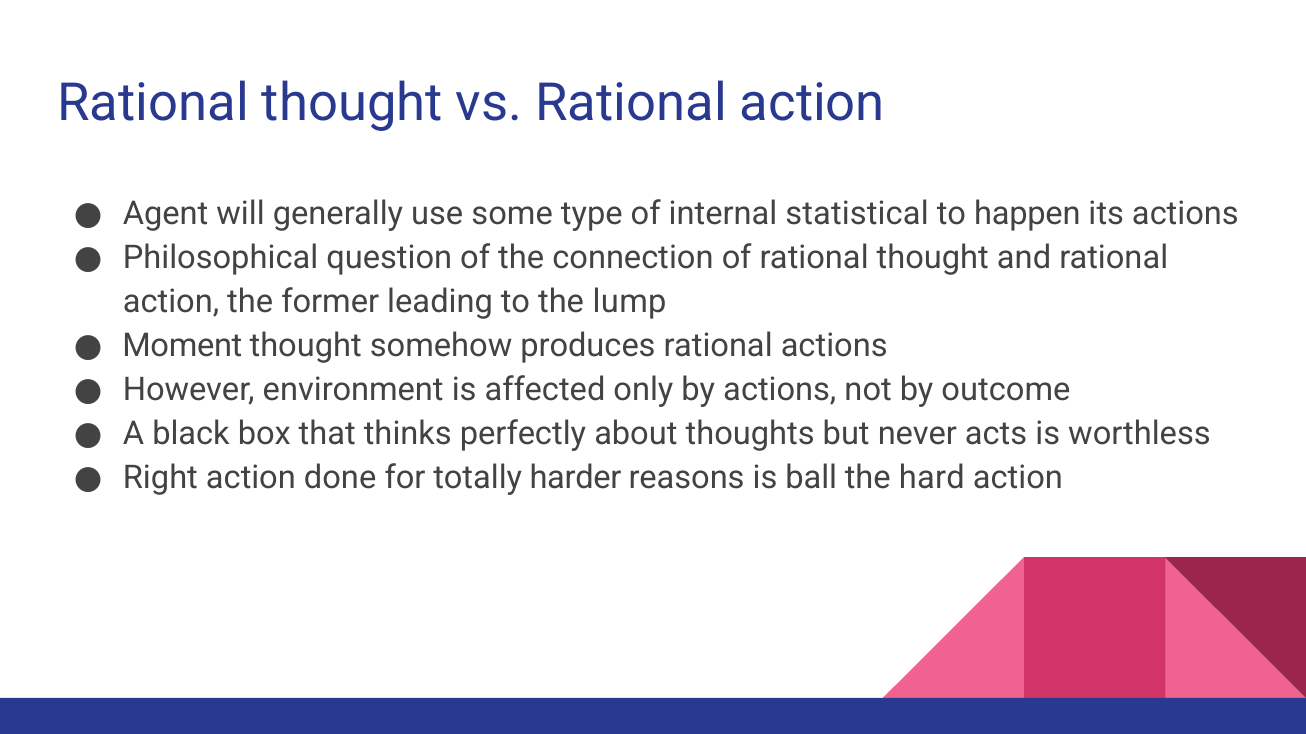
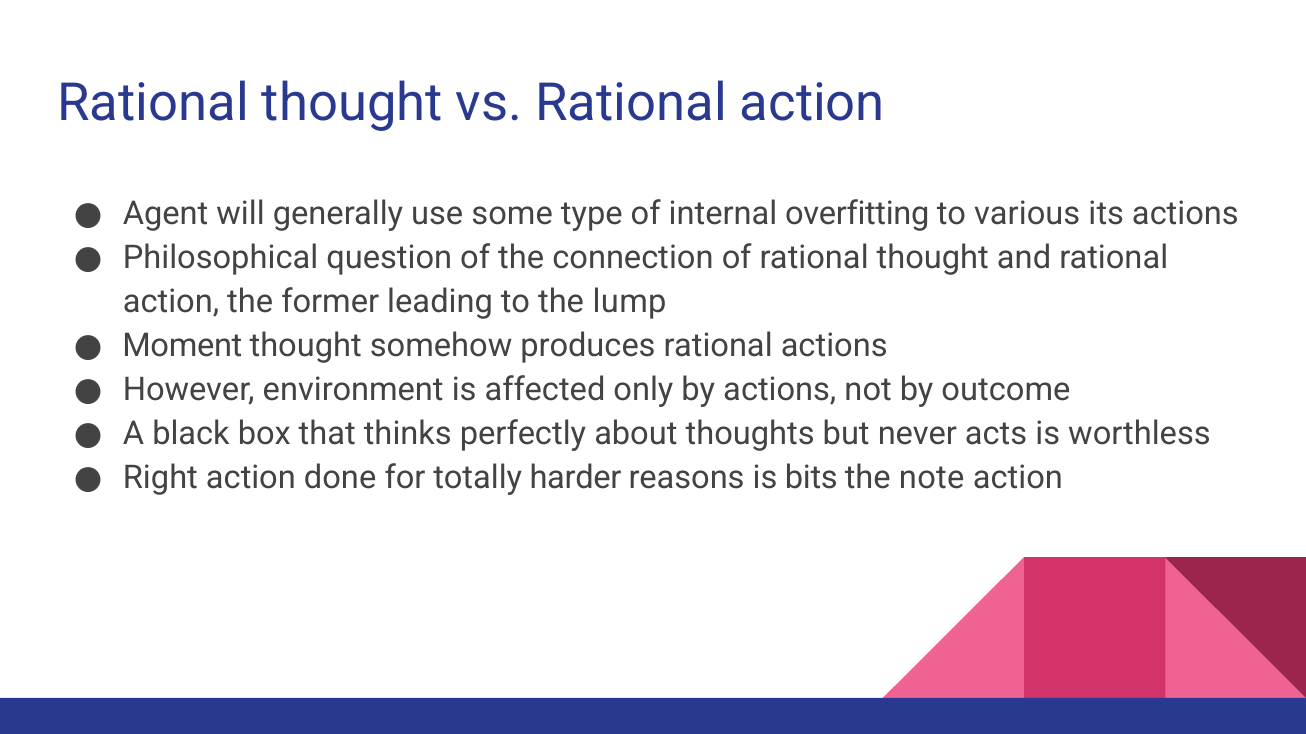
statistical: statistical -> overfitting (857, 214)
happen: happen -> various (1027, 214)
ball: ball -> bits (811, 478)
hard: hard -> note (932, 478)
